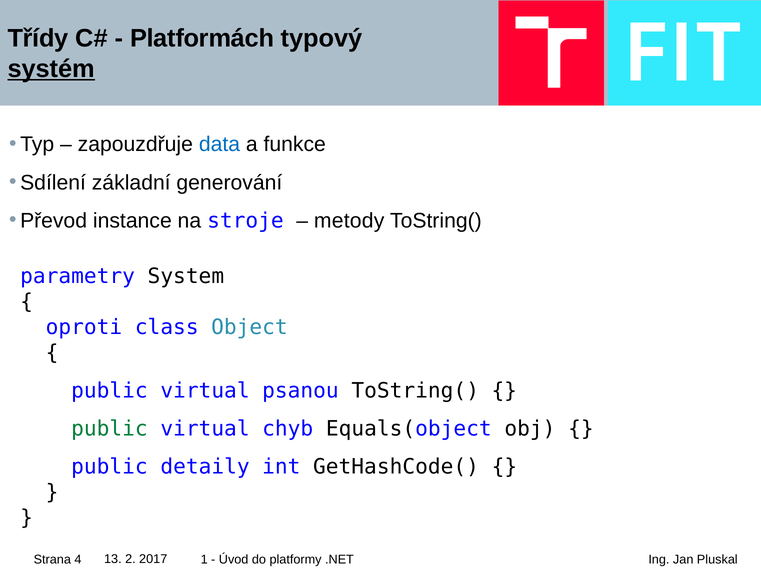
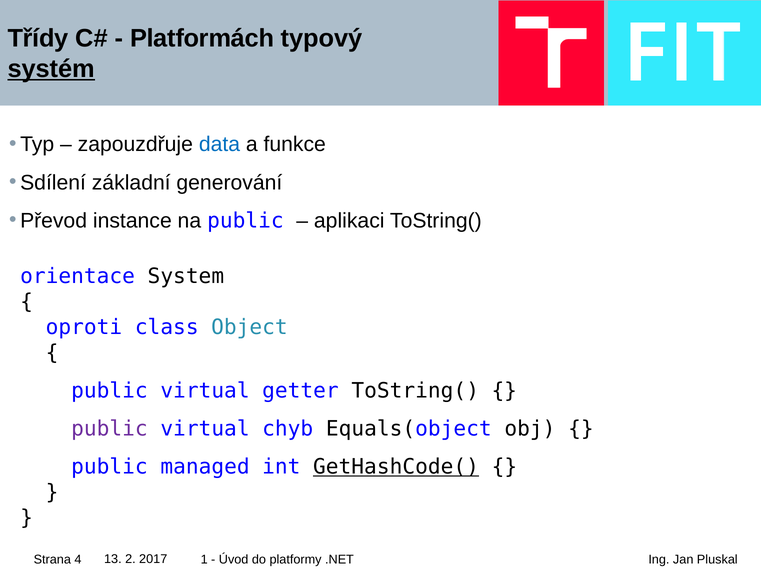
na stroje: stroje -> public (245, 221)
metody: metody -> aplikaci (349, 221)
parametry: parametry -> orientace (78, 276)
psanou: psanou -> getter (300, 391)
public colour: green -> purple (109, 429)
detaily: detaily -> managed (205, 467)
GetHashCode( underline: none -> present (396, 467)
